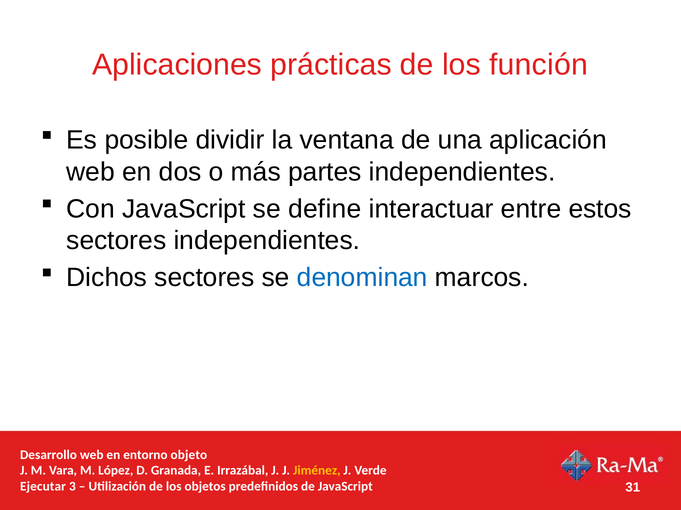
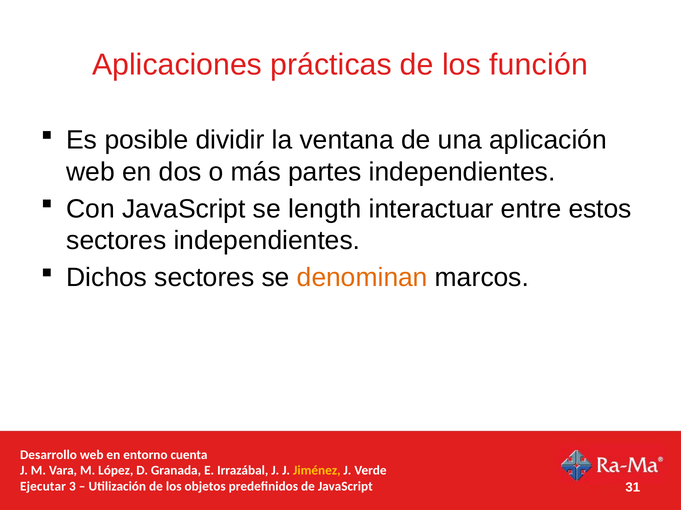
define: define -> length (325, 209)
denominan colour: blue -> orange (362, 278)
objeto: objeto -> cuenta (189, 455)
